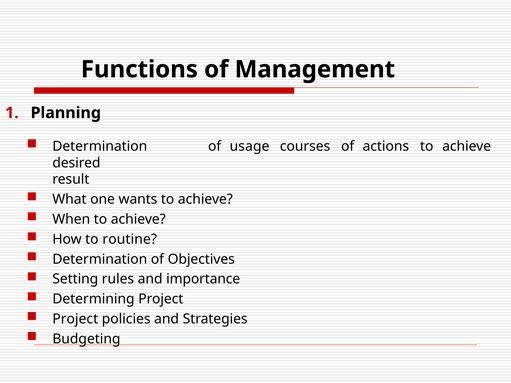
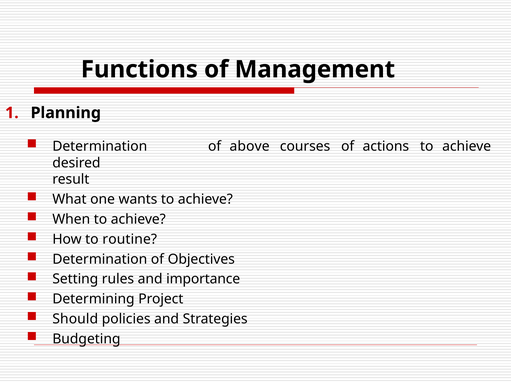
usage: usage -> above (250, 146)
Project: Project -> Should (75, 319)
